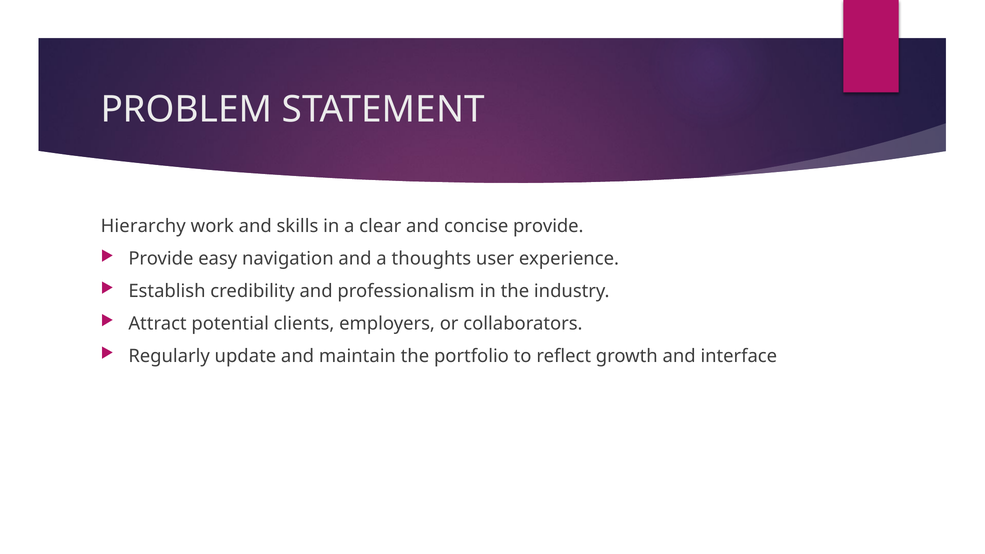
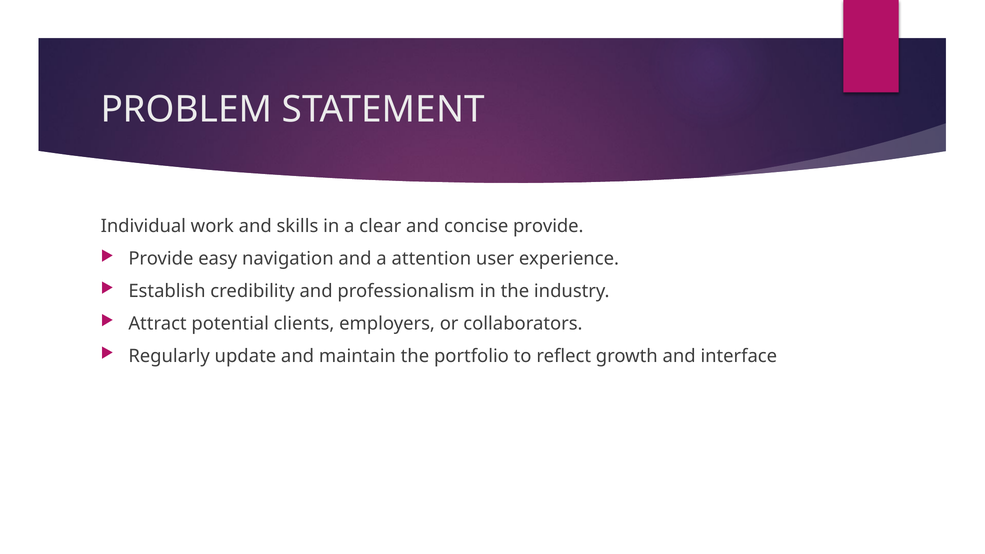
Hierarchy: Hierarchy -> Individual (143, 226)
thoughts: thoughts -> attention (431, 259)
